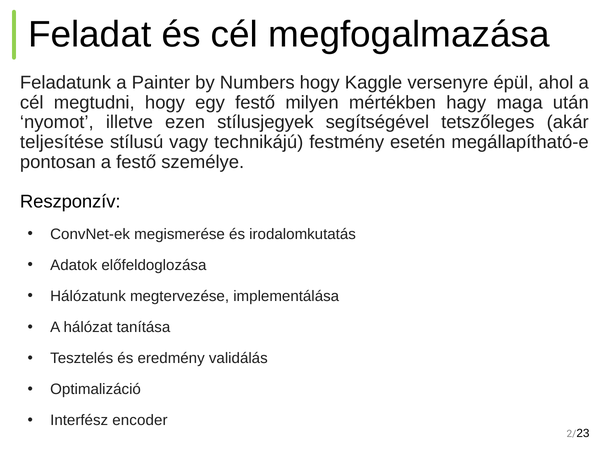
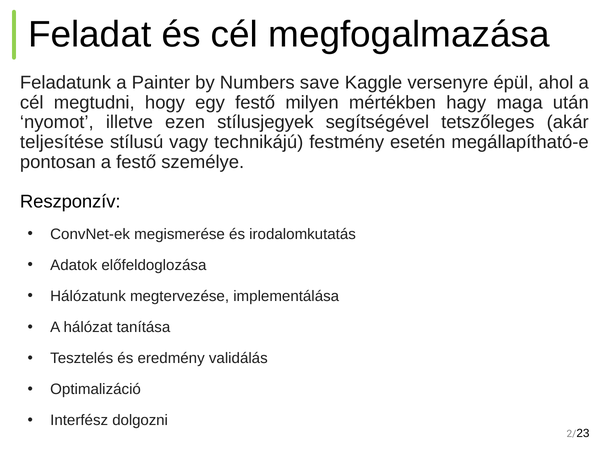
Numbers hogy: hogy -> save (320, 83)
encoder: encoder -> dolgozni (140, 421)
